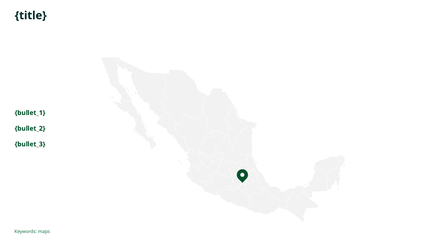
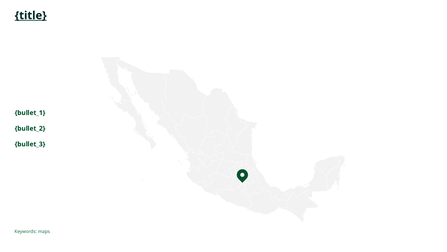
title underline: none -> present (31, 15)
